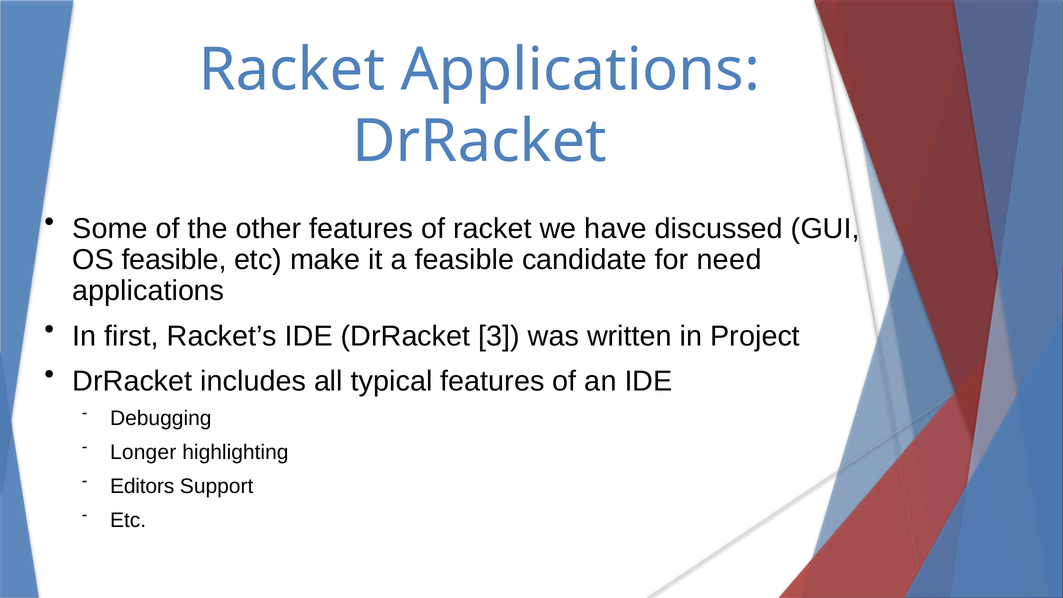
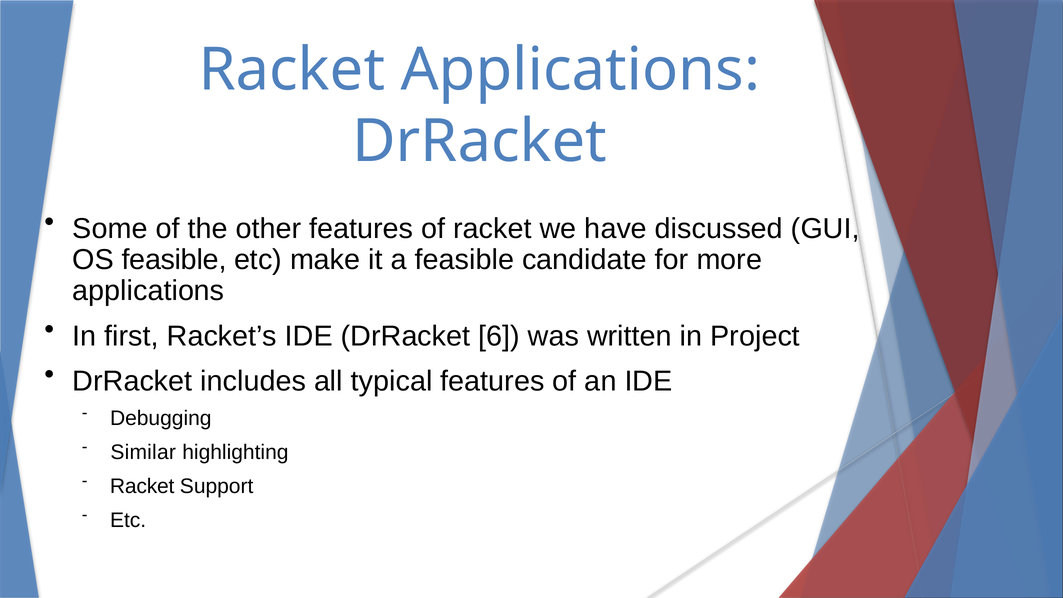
need: need -> more (729, 260)
3: 3 -> 6 (499, 336)
Longer: Longer -> Similar (143, 452)
Editors: Editors -> Racket (142, 486)
